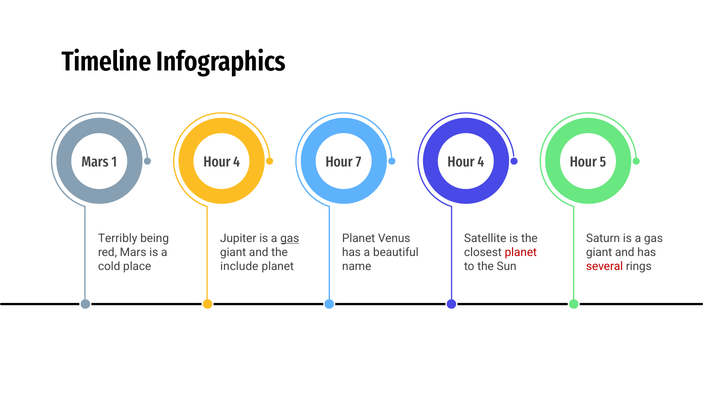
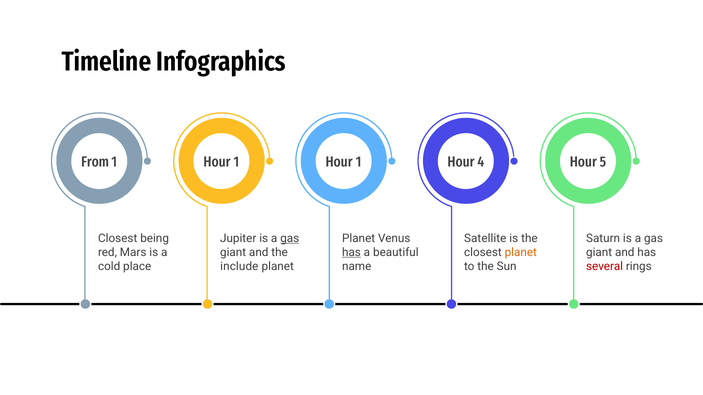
Mars: Mars -> From (95, 162)
4: 4 -> 1 (236, 162)
7: 7 -> 1 (359, 162)
Terribly: Terribly -> Closest (118, 239)
has underline: none -> present (351, 253)
planet colour: red -> orange (521, 253)
